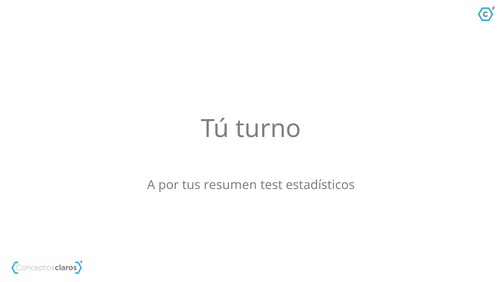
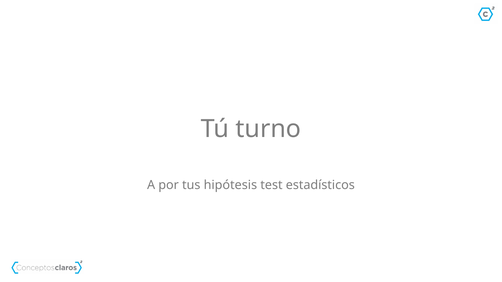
resumen: resumen -> hipótesis (230, 185)
